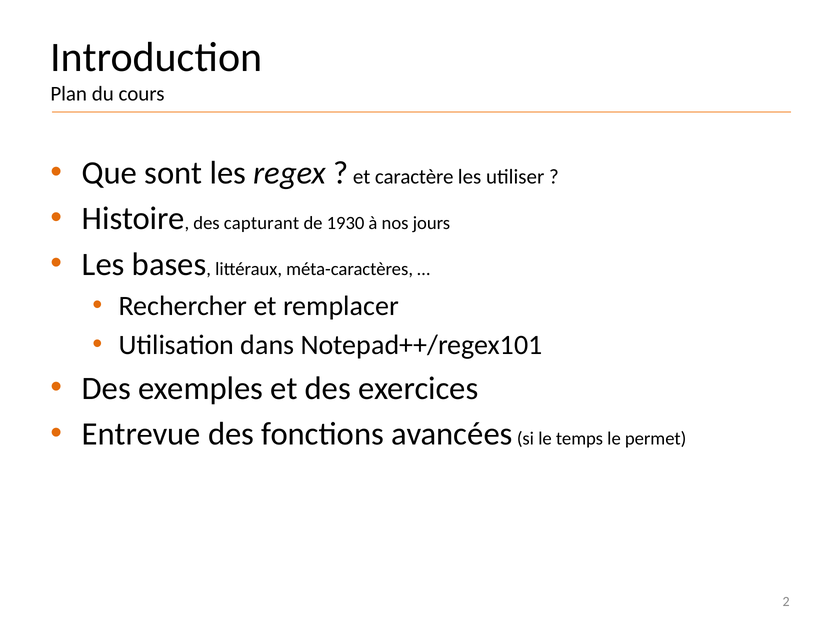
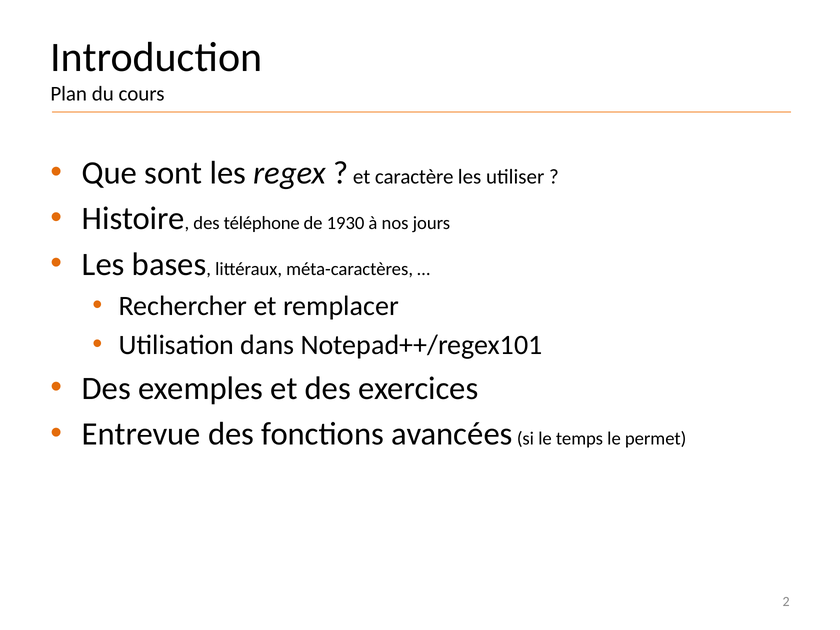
capturant: capturant -> téléphone (262, 223)
